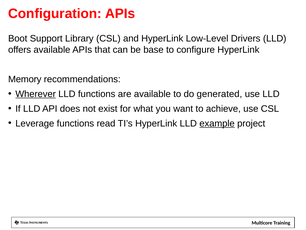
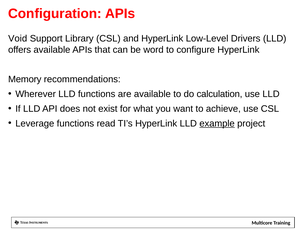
Boot: Boot -> Void (18, 38)
base: base -> word (153, 50)
Wherever underline: present -> none (36, 94)
generated: generated -> calculation (220, 94)
